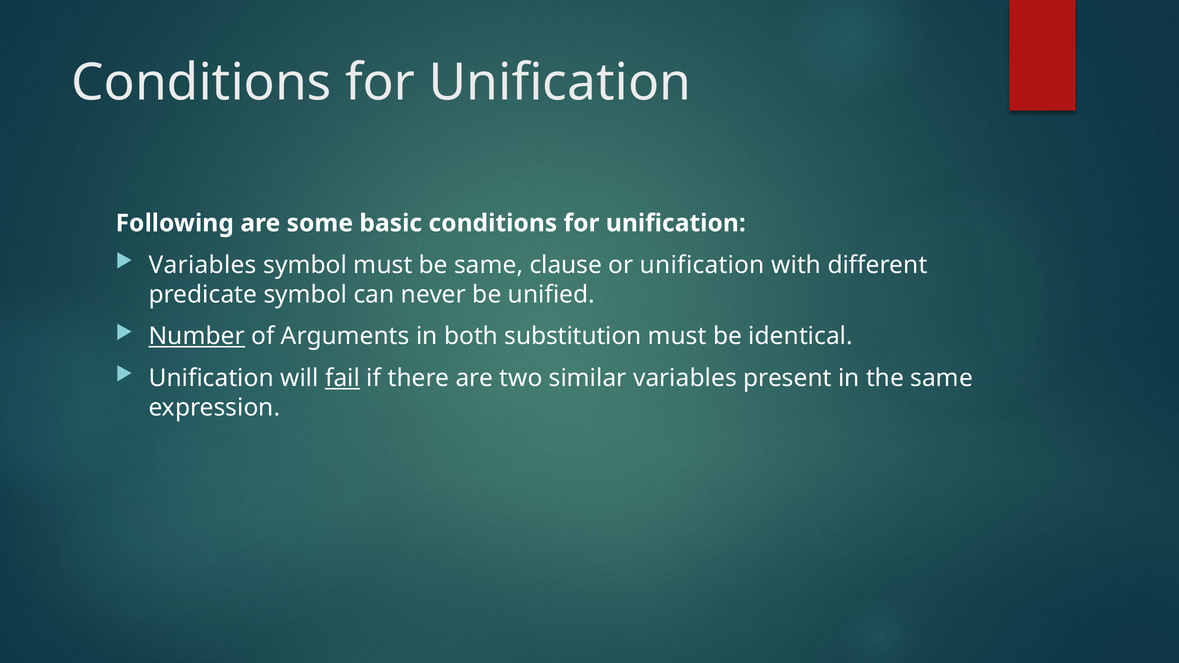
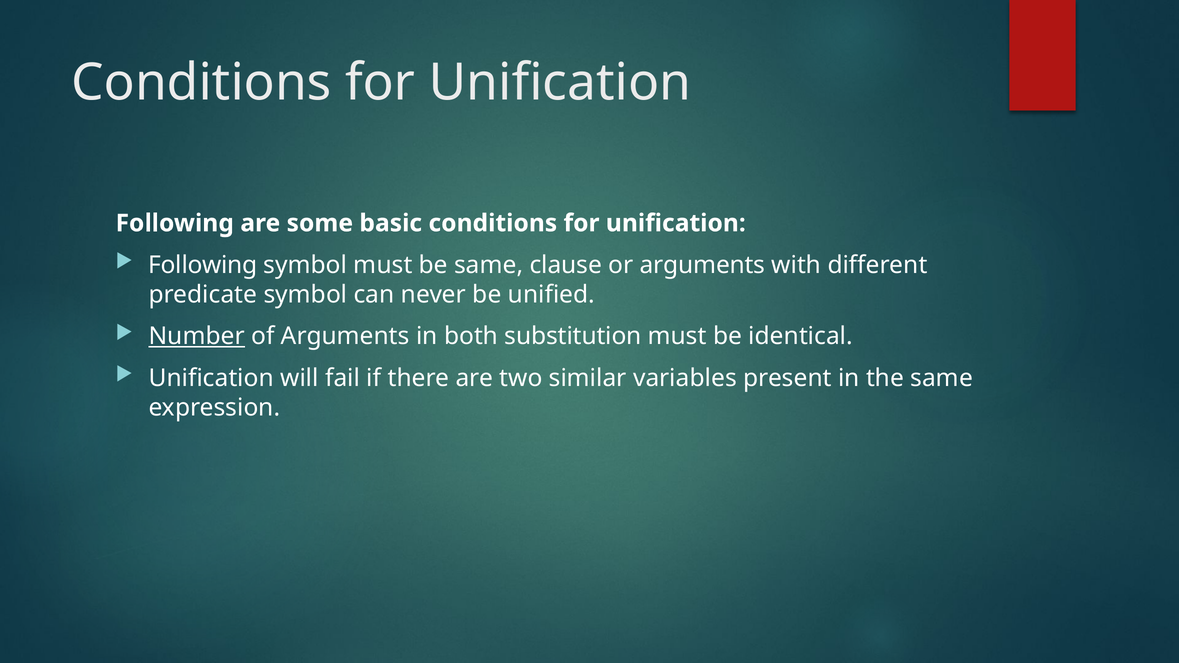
Variables: Variables -> Following (203, 265)
or unification: unification -> arguments (702, 265)
fail underline: present -> none (343, 378)
